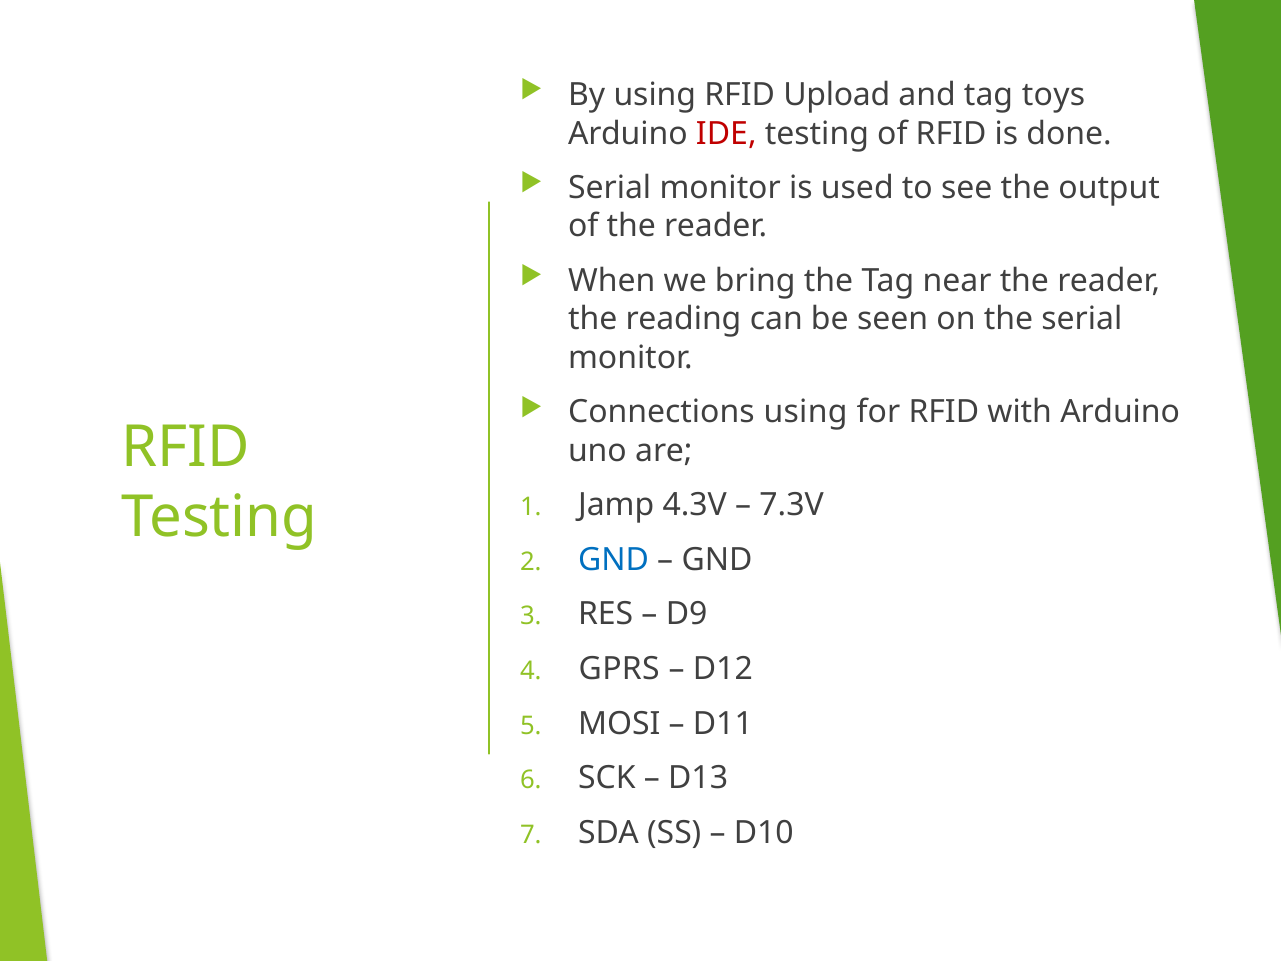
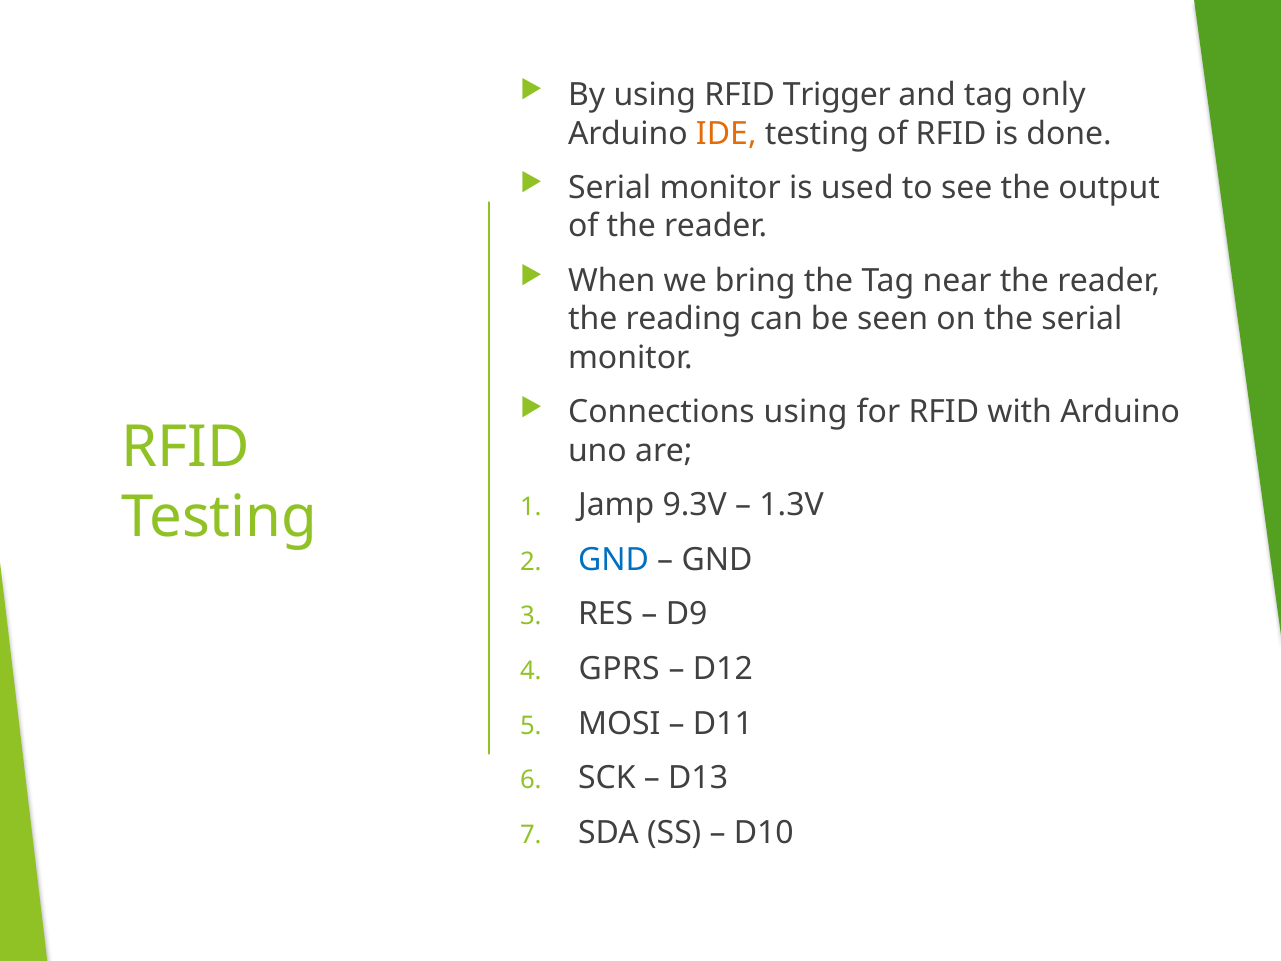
Upload: Upload -> Trigger (837, 95)
toys: toys -> only (1054, 95)
IDE colour: red -> orange (726, 133)
4.3V: 4.3V -> 9.3V (695, 505)
7.3V: 7.3V -> 1.3V (792, 505)
